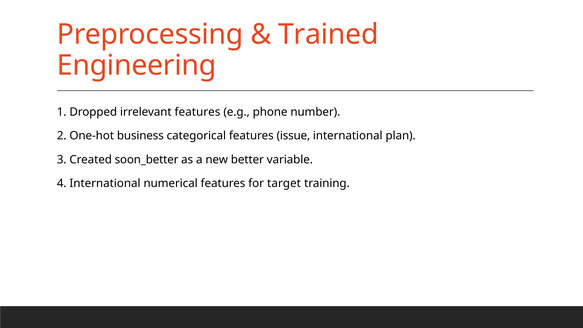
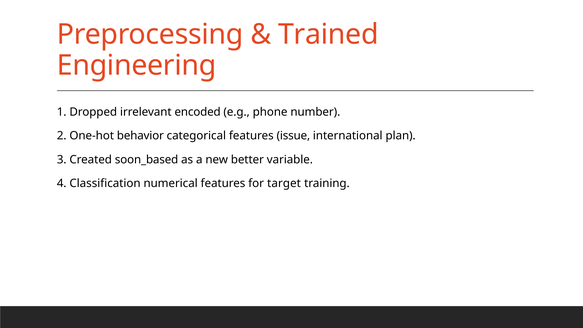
irrelevant features: features -> encoded (198, 112)
business: business -> behavior (140, 136)
soon_better: soon_better -> soon_based (147, 160)
4 International: International -> Classification (105, 183)
